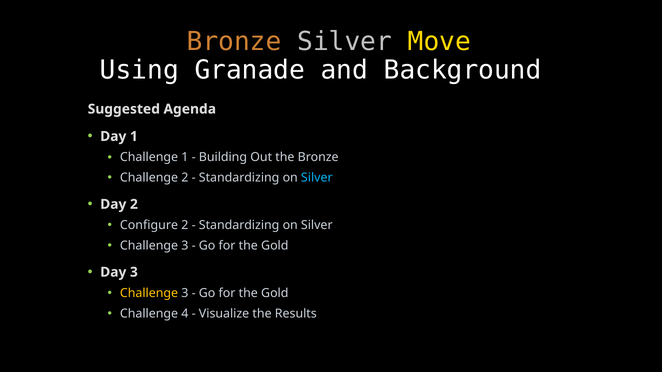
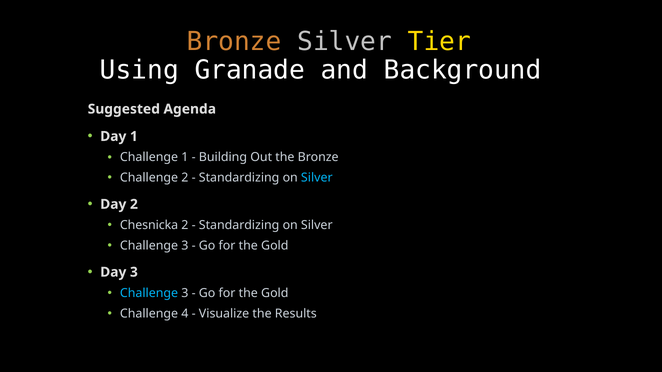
Move: Move -> Tier (439, 42)
Configure: Configure -> Chesnicka (149, 226)
Challenge colour: yellow -> light blue (149, 293)
